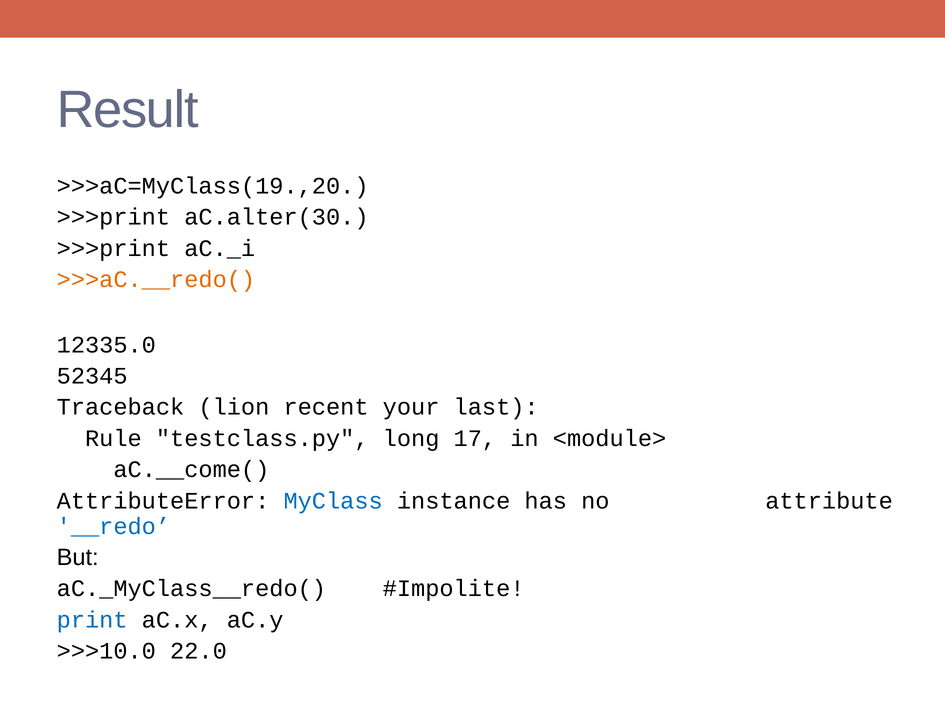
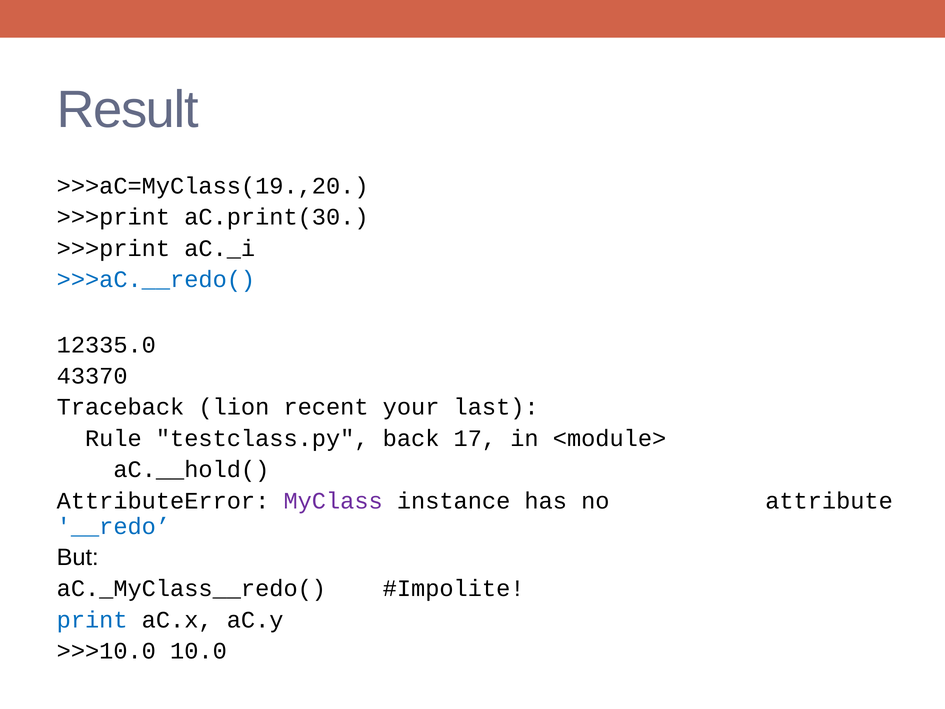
aC.alter(30: aC.alter(30 -> aC.print(30 (276, 217)
>>>aC.__redo( colour: orange -> blue (156, 279)
52345: 52345 -> 43370 (92, 376)
long: long -> back (411, 438)
aC.__come(: aC.__come( -> aC.__hold( (191, 469)
MyClass colour: blue -> purple (333, 501)
22.0: 22.0 -> 10.0 (198, 651)
